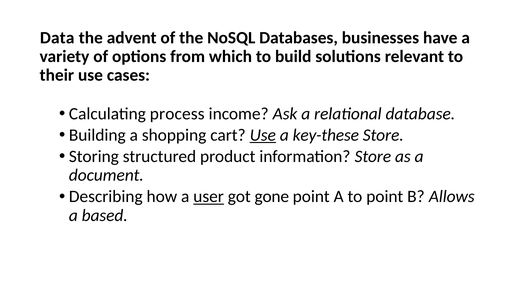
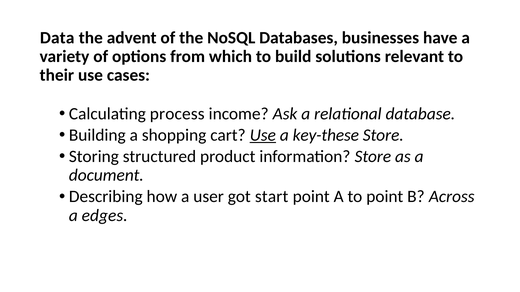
user underline: present -> none (209, 197)
gone: gone -> start (272, 197)
Allows: Allows -> Across (452, 197)
based: based -> edges (105, 216)
